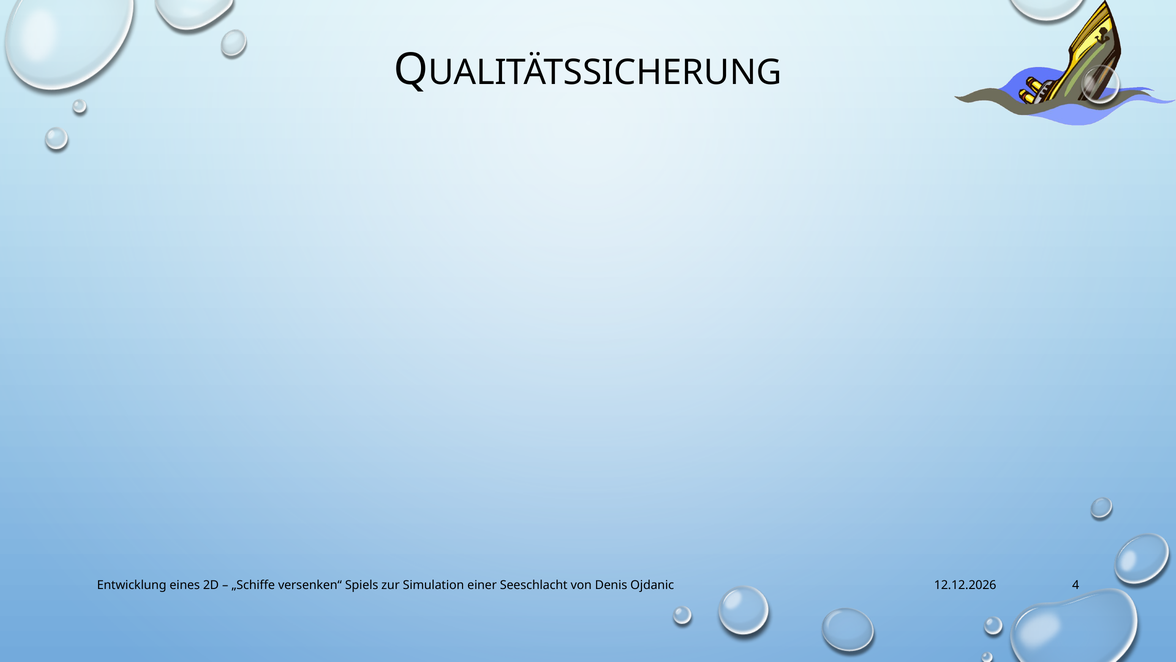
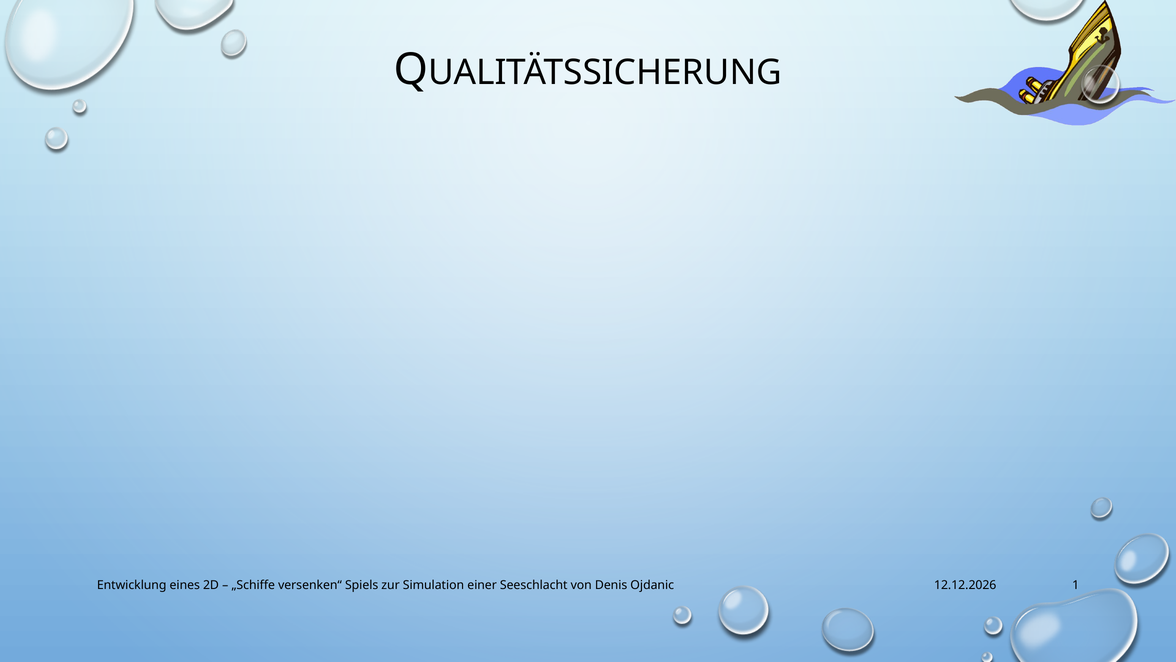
4: 4 -> 1 (1076, 585)
